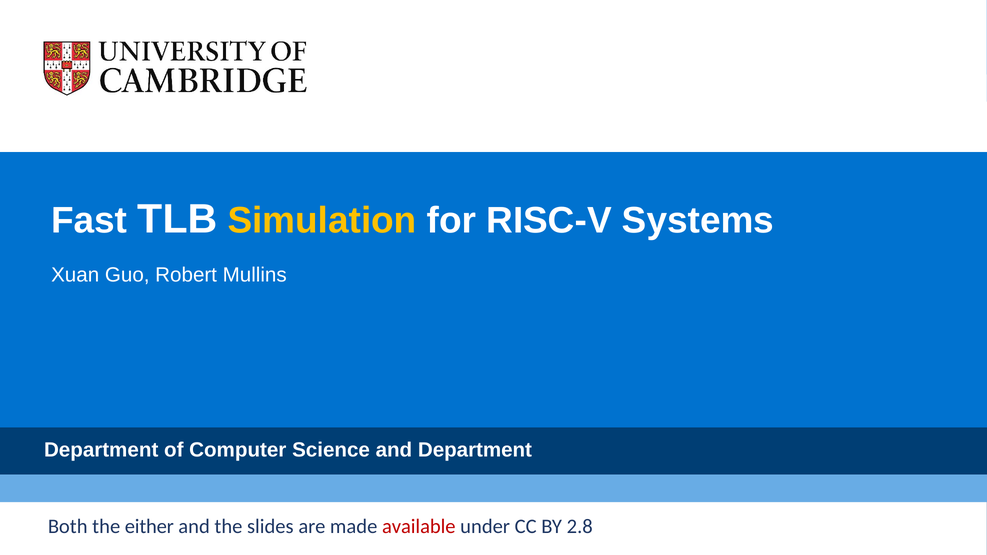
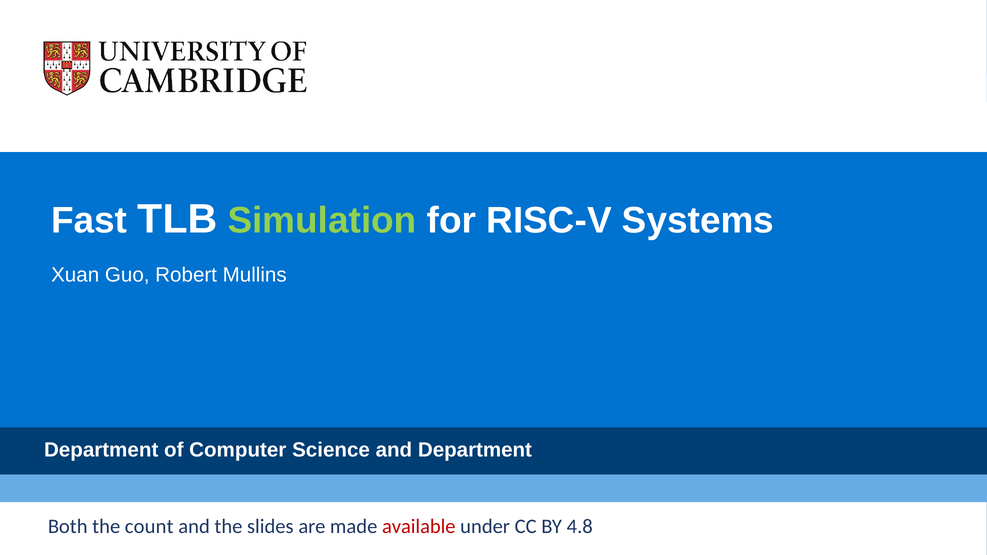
Simulation colour: yellow -> light green (322, 221)
either: either -> count (149, 527)
2.8: 2.8 -> 4.8 (580, 527)
